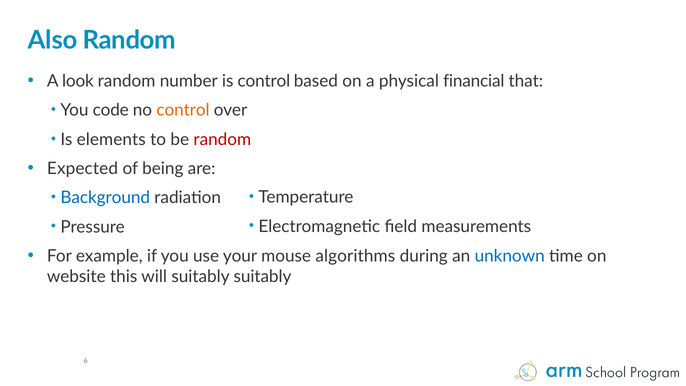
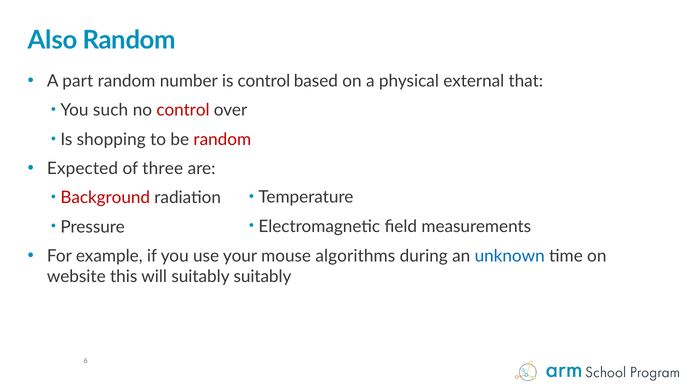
look: look -> part (78, 81)
financial: financial -> external (474, 81)
code: code -> such (111, 110)
control colour: orange -> red (183, 110)
elements: elements -> shopping (111, 139)
being: being -> three (163, 169)
Background colour: blue -> red (105, 198)
